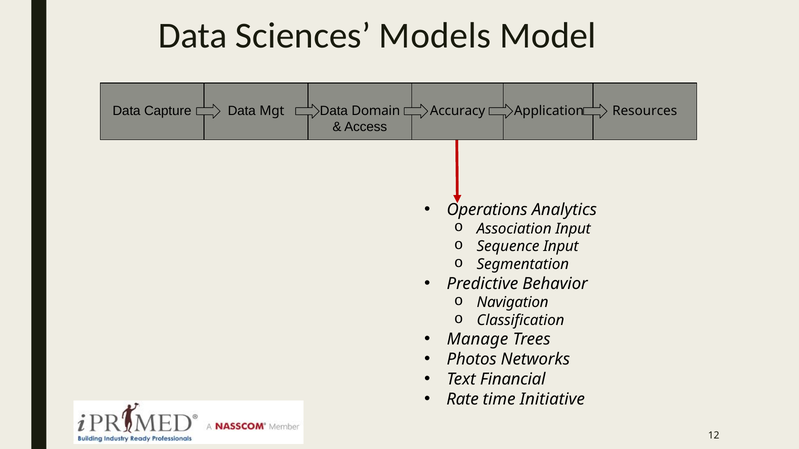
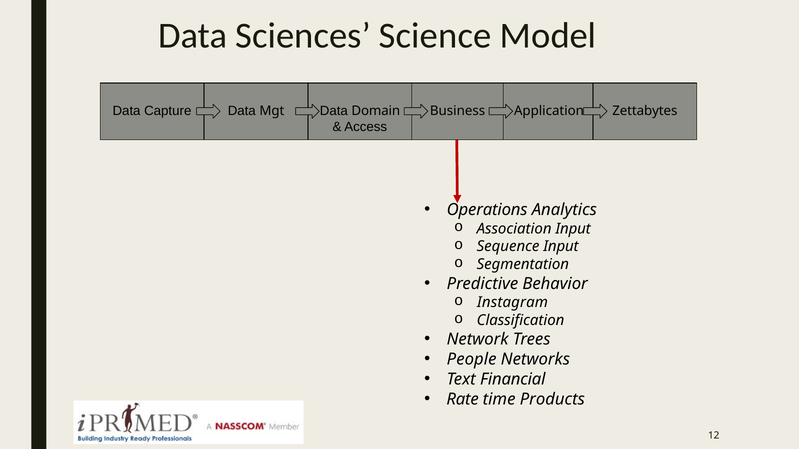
Models: Models -> Science (435, 36)
Accuracy: Accuracy -> Business (458, 111)
Resources: Resources -> Zettabytes (645, 111)
Navigation: Navigation -> Instagram (512, 303)
Manage: Manage -> Network (478, 340)
Photos: Photos -> People (472, 360)
Initiative: Initiative -> Products (552, 400)
